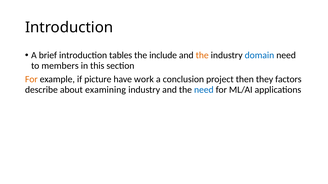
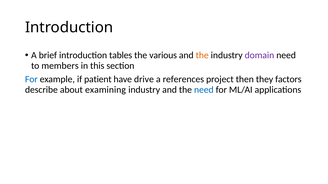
include: include -> various (163, 55)
domain colour: blue -> purple (259, 55)
For colour: orange -> blue (31, 80)
picture: picture -> patient (98, 80)
work: work -> drive (144, 80)
conclusion: conclusion -> references (183, 80)
